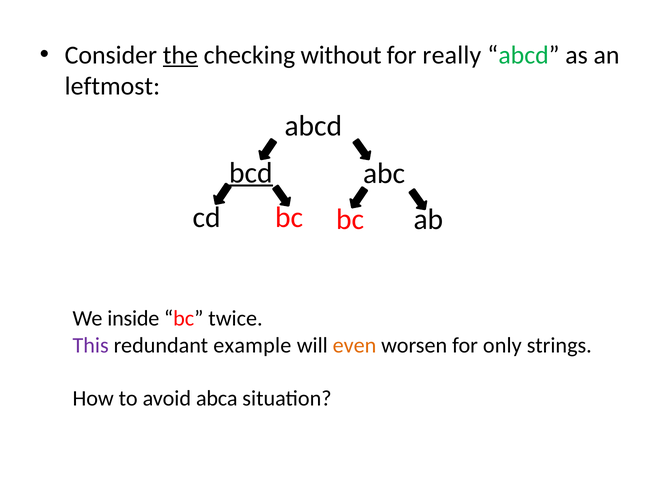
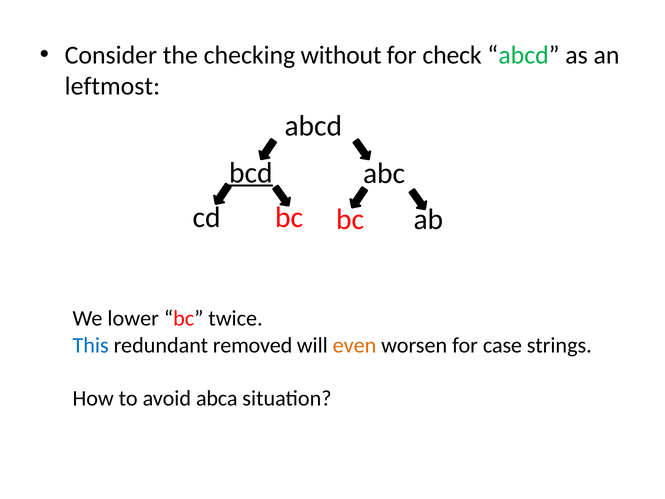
the underline: present -> none (180, 55)
really: really -> check (452, 55)
inside: inside -> lower (133, 319)
This colour: purple -> blue (91, 345)
example: example -> removed (253, 345)
only: only -> case (502, 345)
